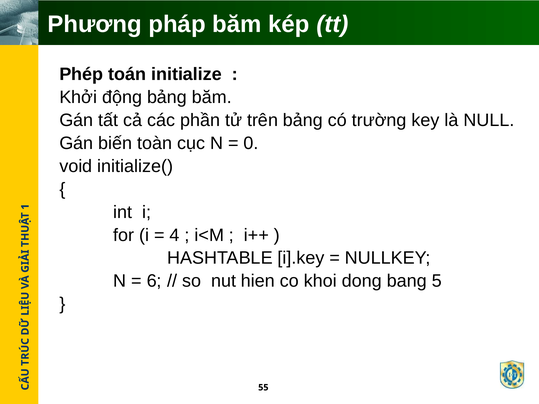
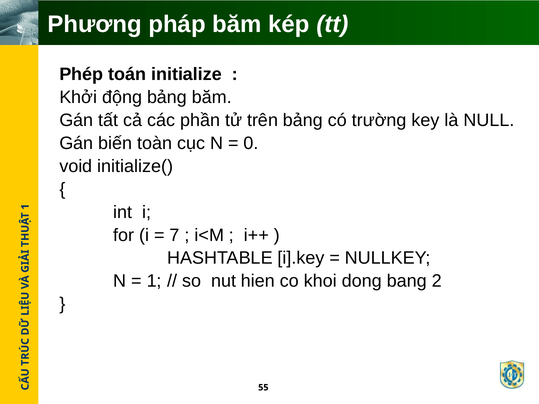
4: 4 -> 7 (175, 235)
6: 6 -> 1 (154, 281)
5: 5 -> 2 (437, 281)
